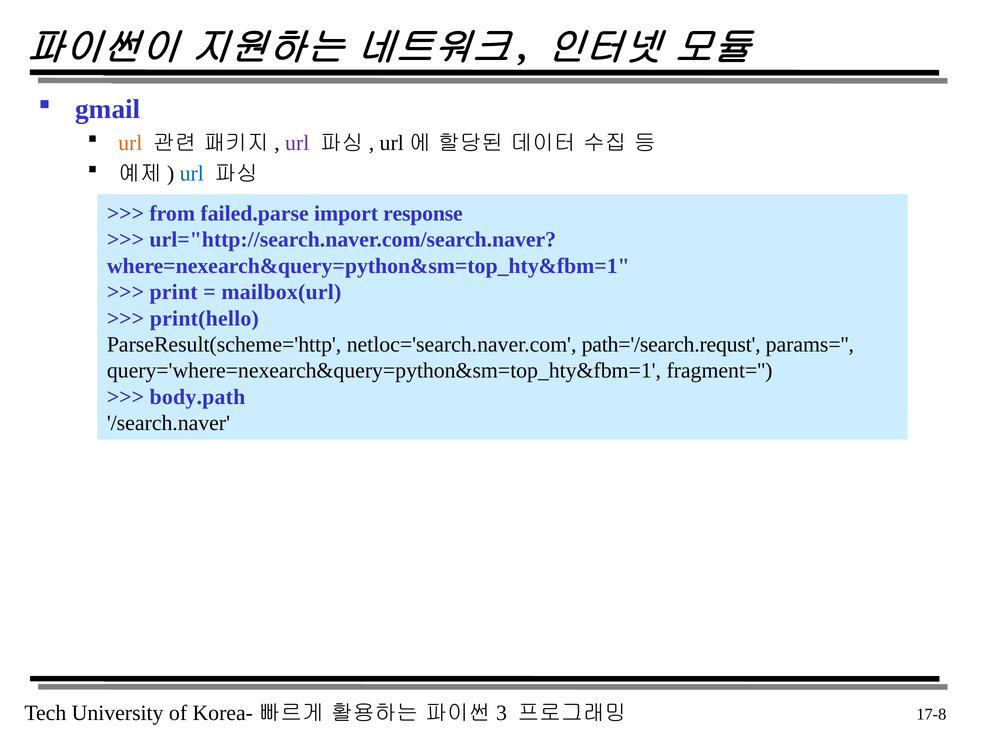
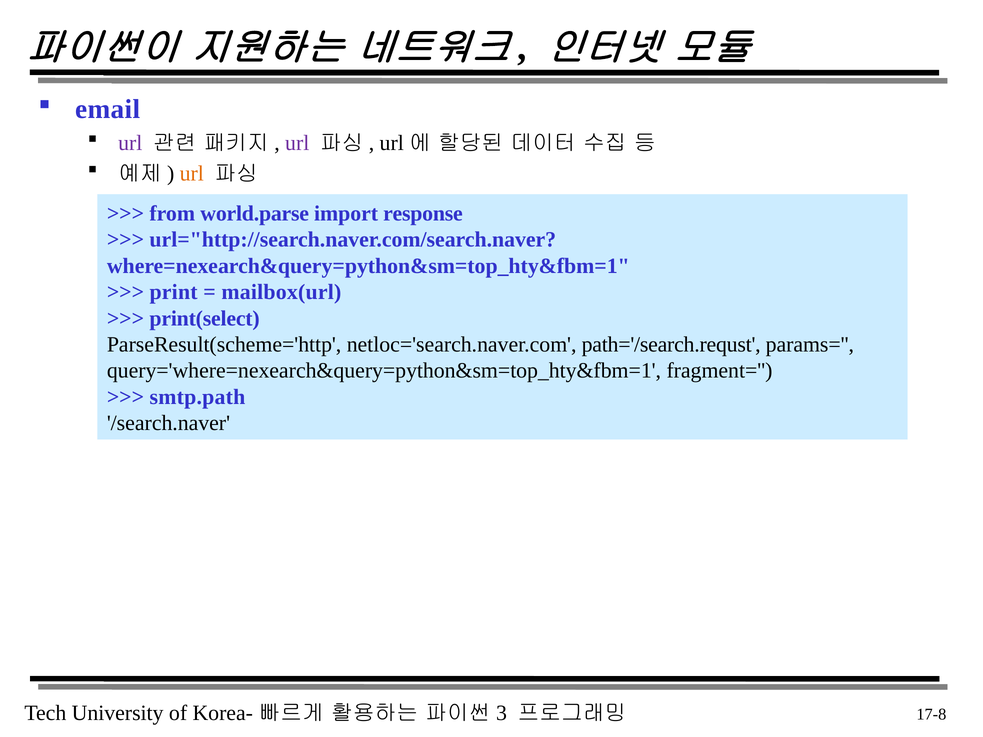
gmail: gmail -> email (108, 109)
url colour: orange -> purple (130, 143)
url colour: blue -> orange (192, 174)
failed.parse: failed.parse -> world.parse (255, 214)
print(hello: print(hello -> print(select (205, 318)
body.path: body.path -> smtp.path (197, 397)
